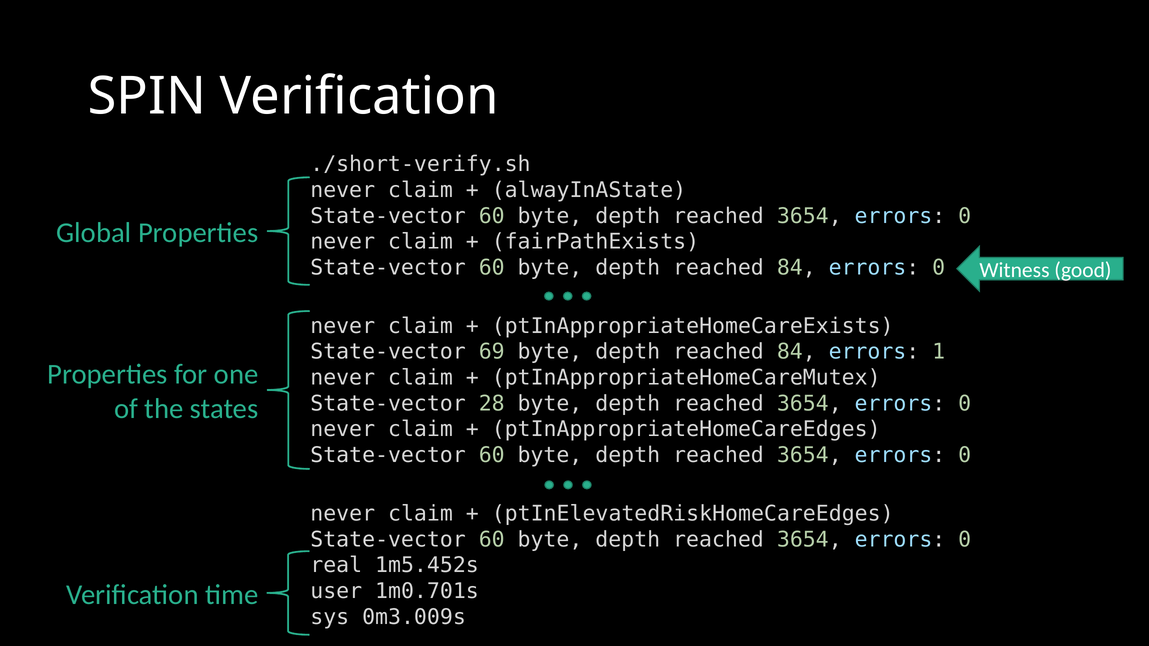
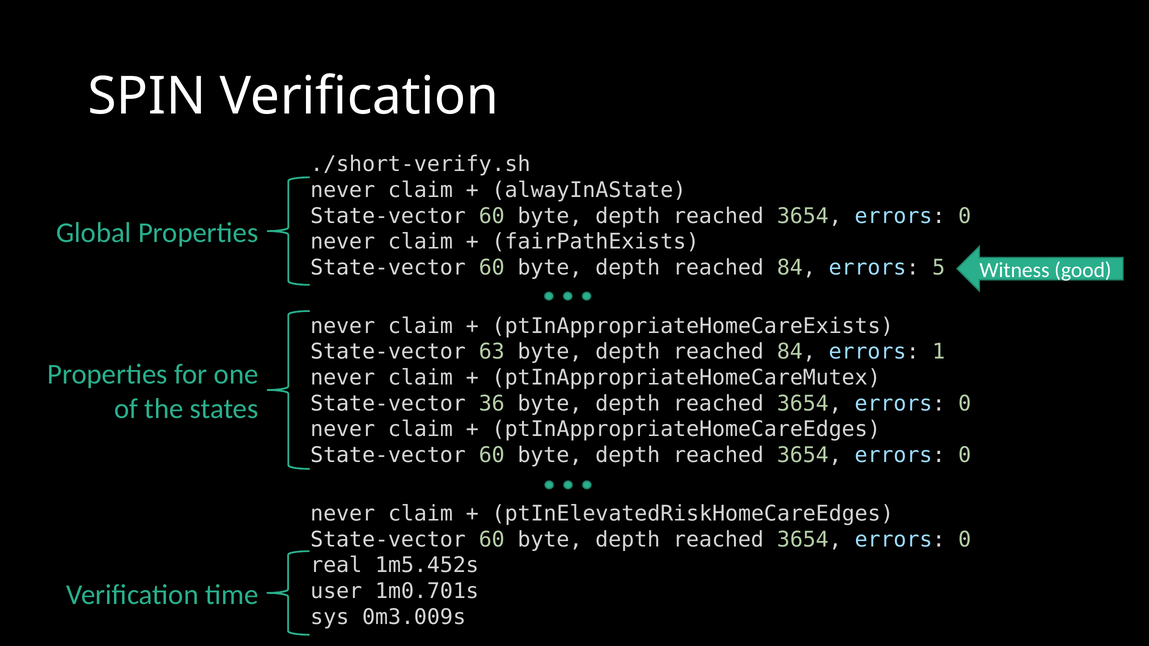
84 errors 0: 0 -> 5 (939, 268)
69: 69 -> 63 (492, 352)
28: 28 -> 36 (492, 404)
